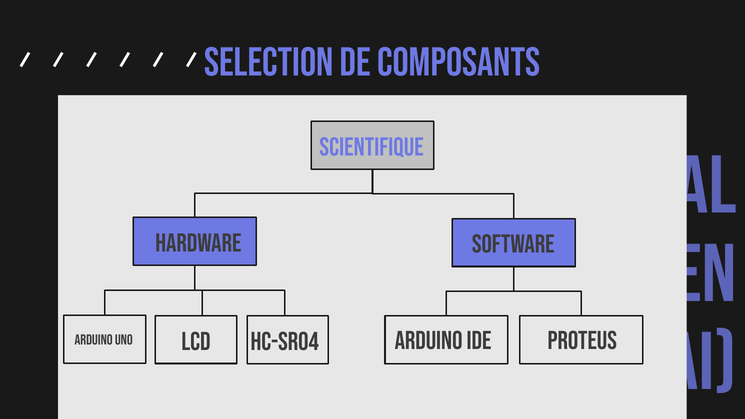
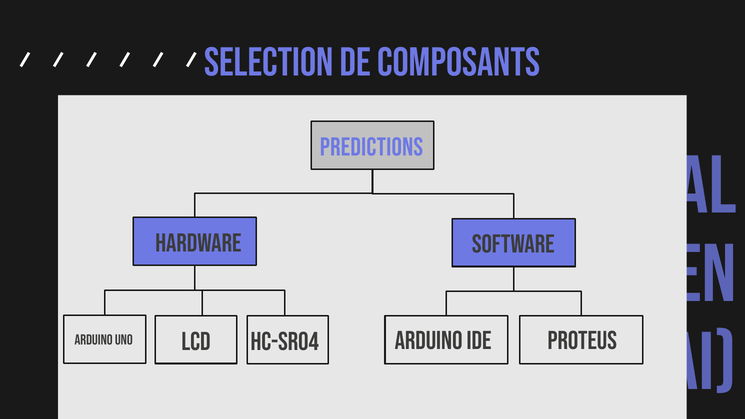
scientifique: scientifique -> predictions (371, 147)
